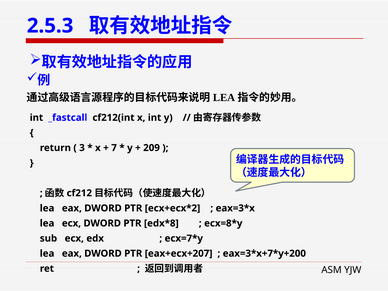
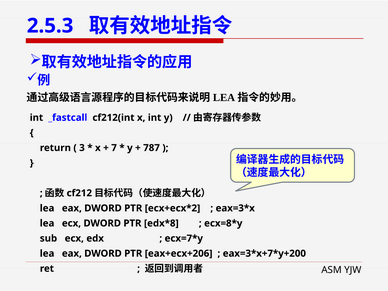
209: 209 -> 787 (152, 148)
eax+ecx+207: eax+ecx+207 -> eax+ecx+206 (179, 253)
